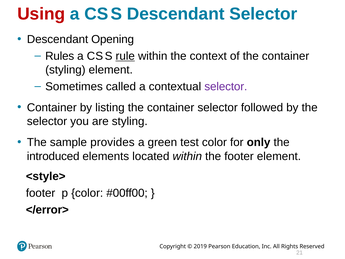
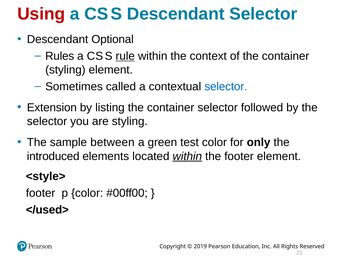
Opening: Opening -> Optional (113, 39)
selector colour: purple -> blue (226, 86)
Container: Container -> Extension (52, 107)
provides: provides -> between (112, 142)
within underline: none -> present (187, 156)
</error>: </error> -> </used> (47, 210)
